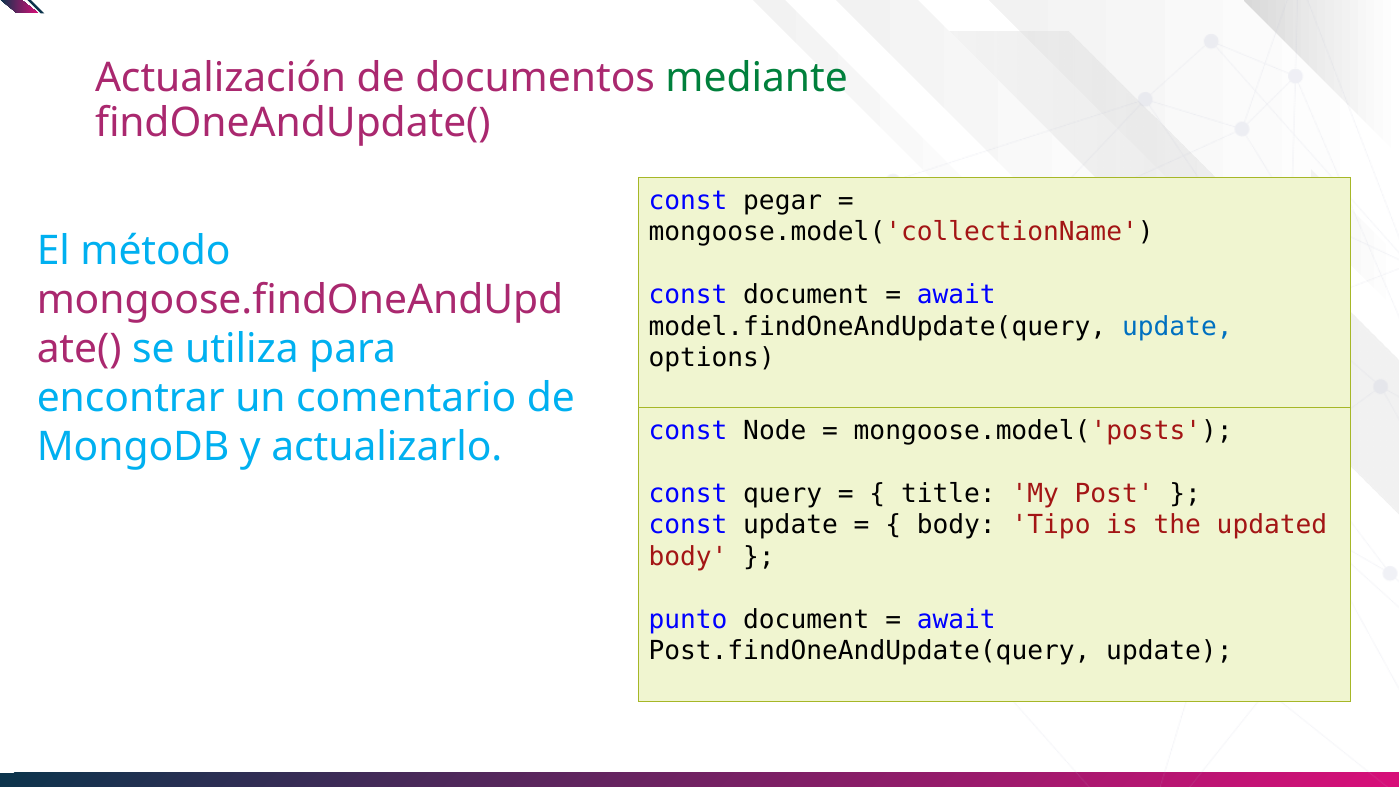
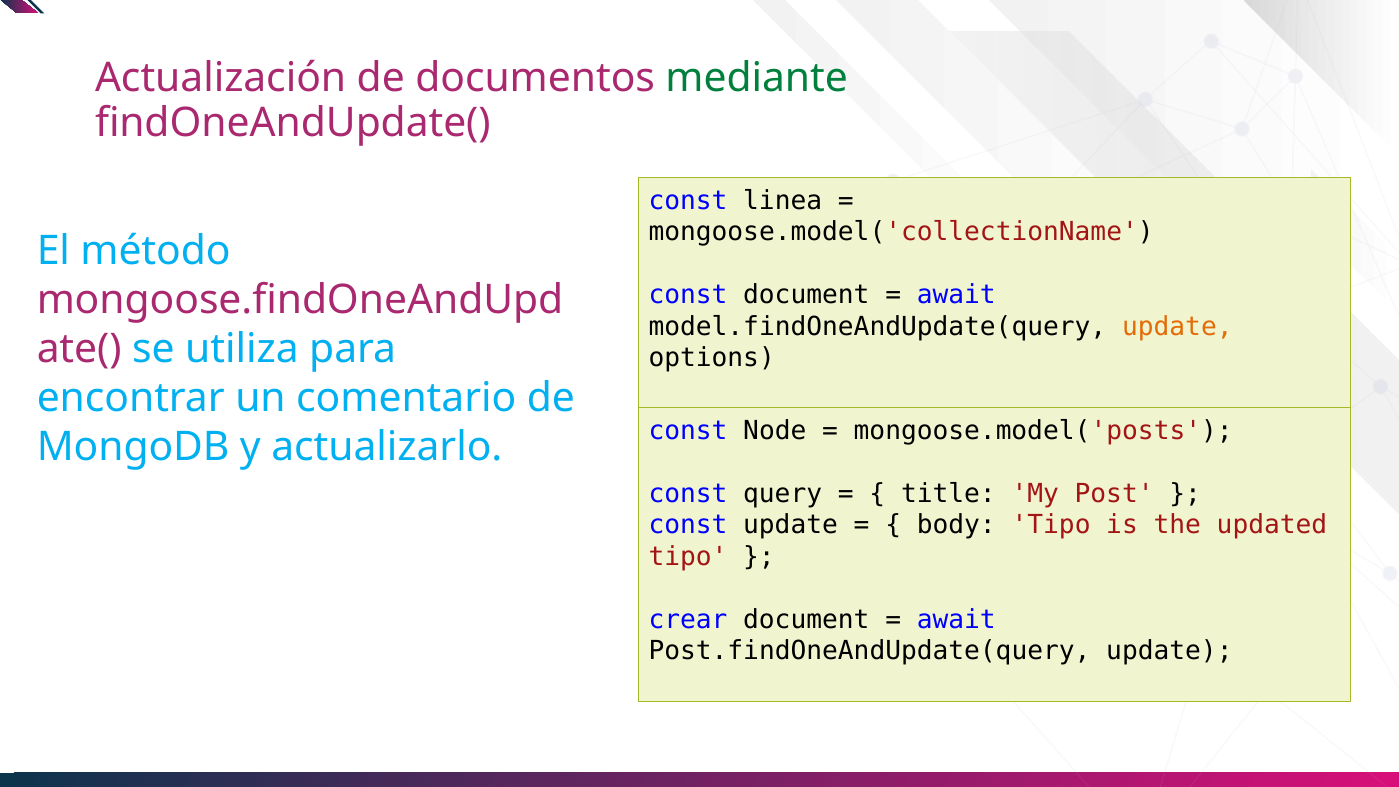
pegar: pegar -> linea (783, 200)
update colour: blue -> orange (1177, 326)
body: body -> tipo (688, 556)
punto: punto -> crear (688, 619)
